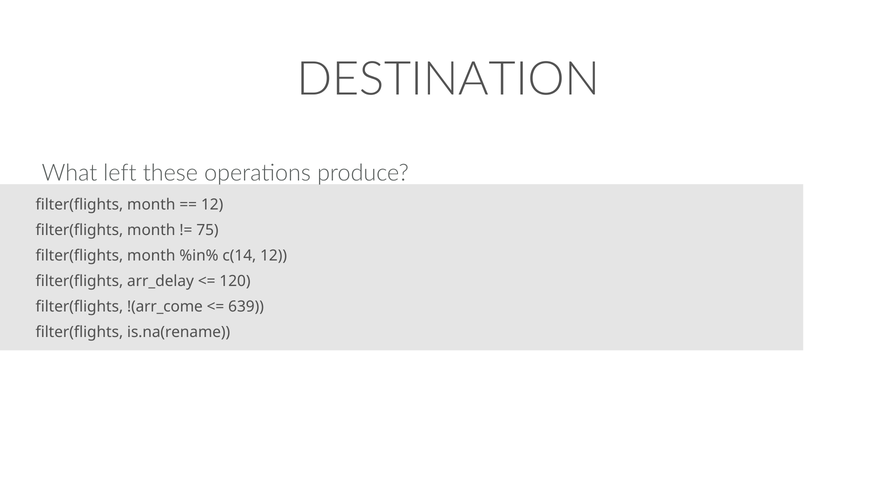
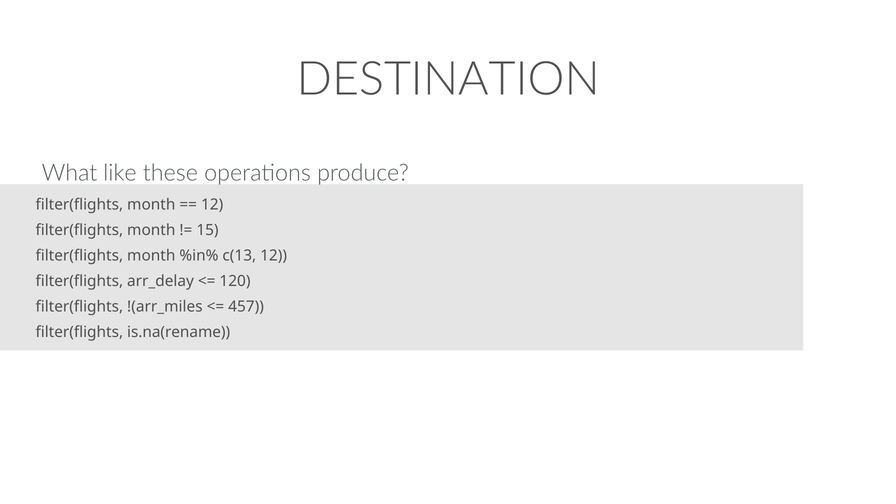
left: left -> like (120, 173)
75: 75 -> 15 (207, 230)
c(14: c(14 -> c(13 (239, 256)
!(arr_come: !(arr_come -> !(arr_miles (165, 307)
639: 639 -> 457 (246, 307)
